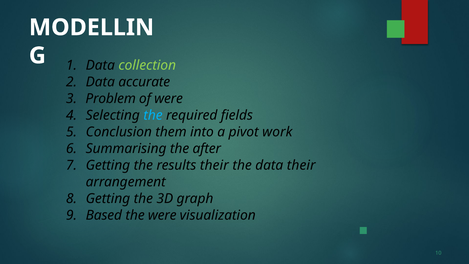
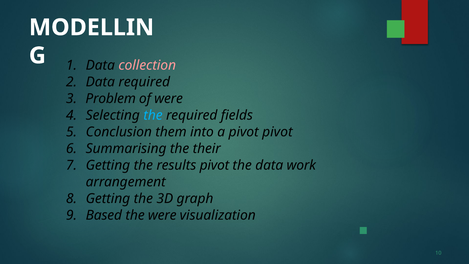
collection colour: light green -> pink (147, 65)
Data accurate: accurate -> required (144, 82)
pivot work: work -> pivot (277, 132)
after: after -> their (207, 149)
results their: their -> pivot (214, 165)
data their: their -> work (301, 165)
